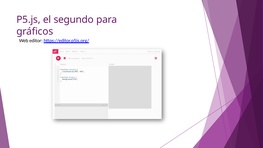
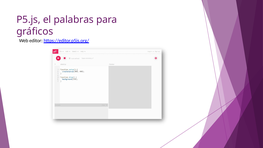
segundo: segundo -> palabras (74, 20)
